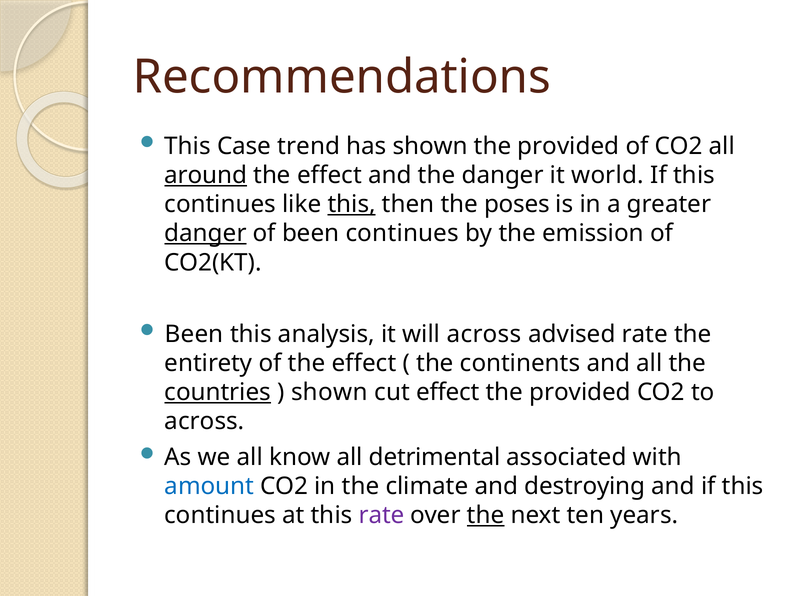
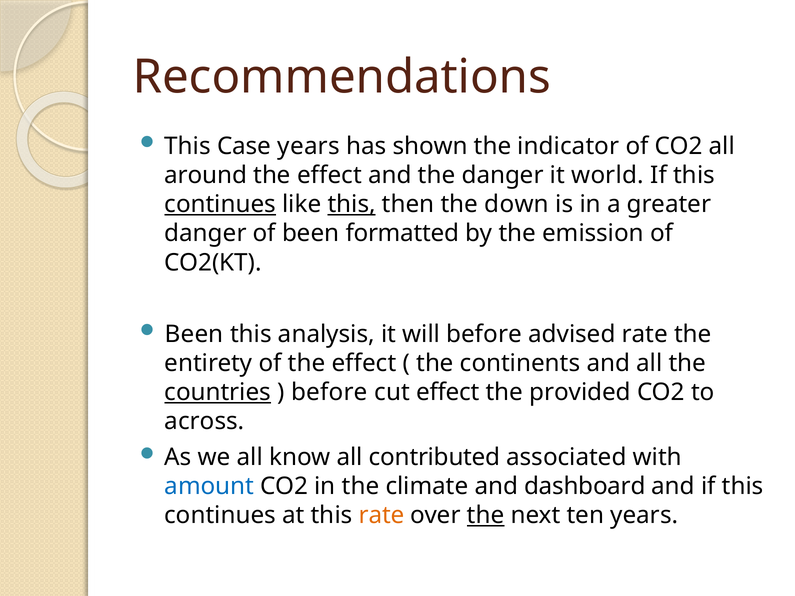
Case trend: trend -> years (309, 146)
shown the provided: provided -> indicator (568, 146)
around underline: present -> none (206, 175)
continues underline: none -> present (220, 204)
poses: poses -> down (517, 204)
danger underline: present -> none (205, 233)
been continues: continues -> formatted (402, 233)
will across: across -> before (484, 334)
shown: shown -> before (329, 392)
detrimental: detrimental -> contributed (435, 457)
destroying: destroying -> dashboard (585, 487)
rate colour: purple -> orange (381, 516)
